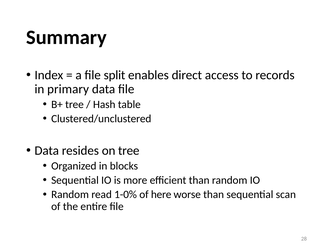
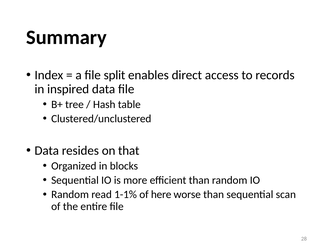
primary: primary -> inspired (68, 89)
on tree: tree -> that (129, 150)
1-0%: 1-0% -> 1-1% (126, 194)
